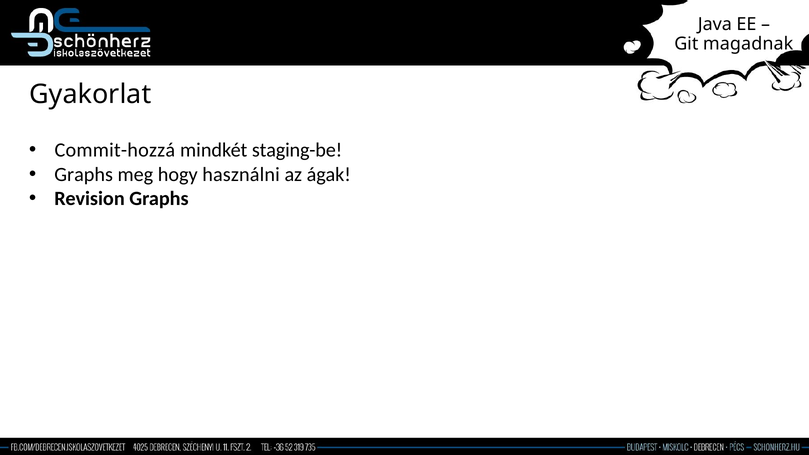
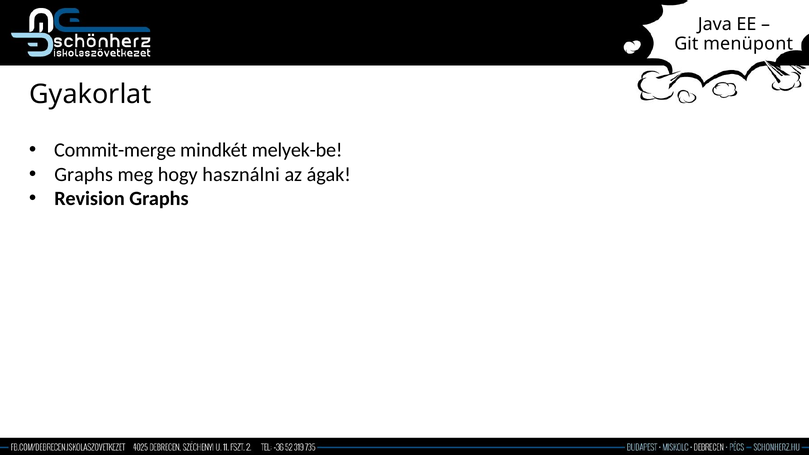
magadnak: magadnak -> menüpont (748, 44)
Commit-hozzá: Commit-hozzá -> Commit-merge (115, 150)
staging-be: staging-be -> melyek-be (297, 150)
